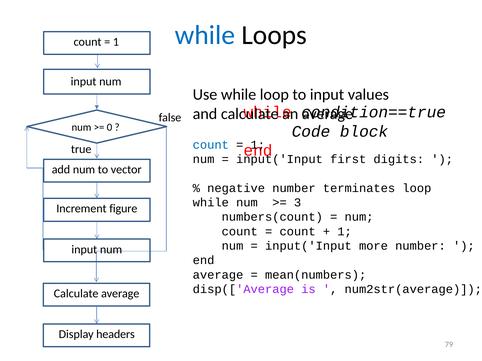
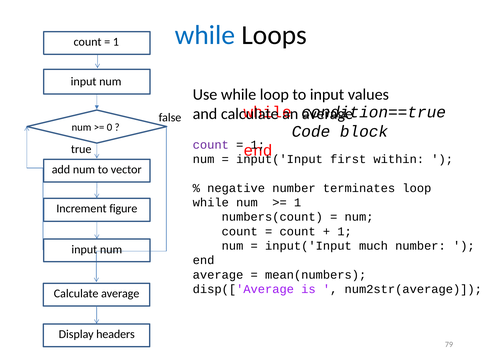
count colour: blue -> purple (211, 145)
digits: digits -> within (399, 159)
3: 3 -> 1 (298, 203)
more: more -> much (373, 246)
